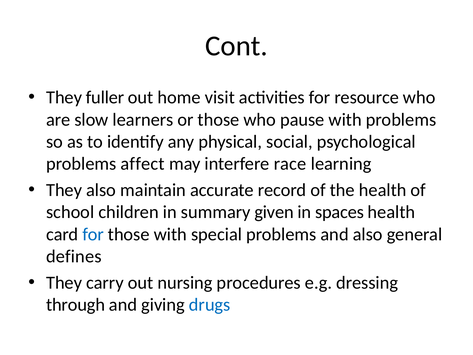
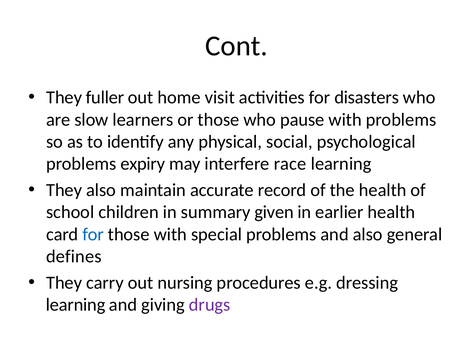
resource: resource -> disasters (367, 97)
affect: affect -> expiry (143, 164)
spaces: spaces -> earlier (339, 212)
through: through -> learning (76, 305)
drugs colour: blue -> purple (210, 305)
